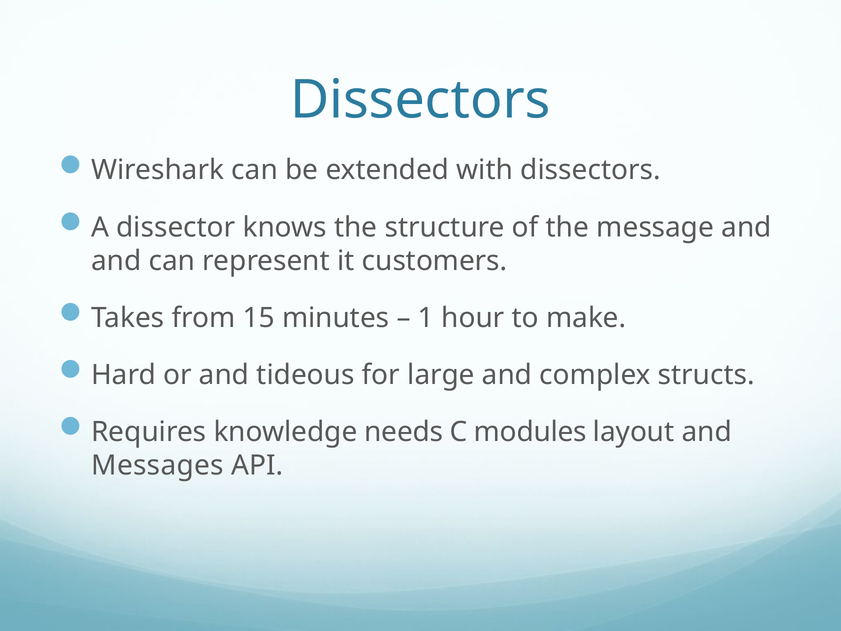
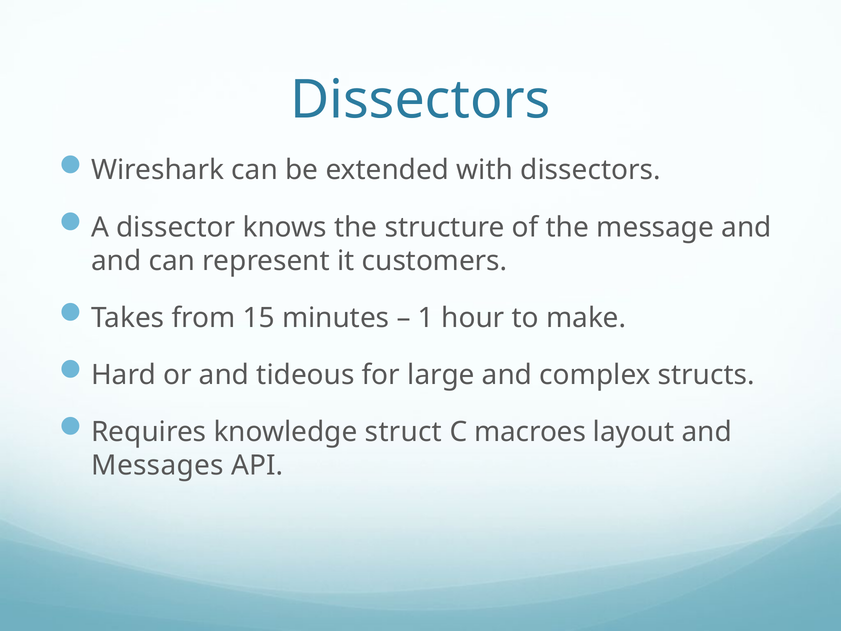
needs: needs -> struct (403, 432)
modules: modules -> macroes (530, 432)
